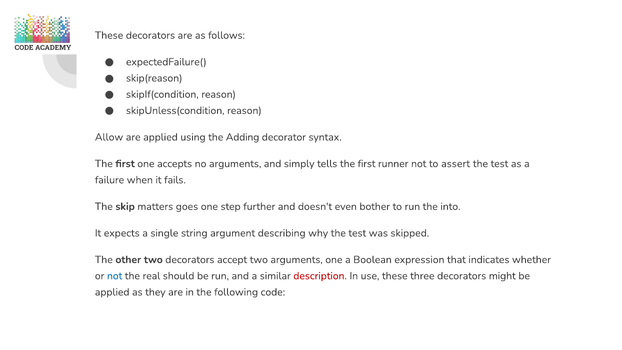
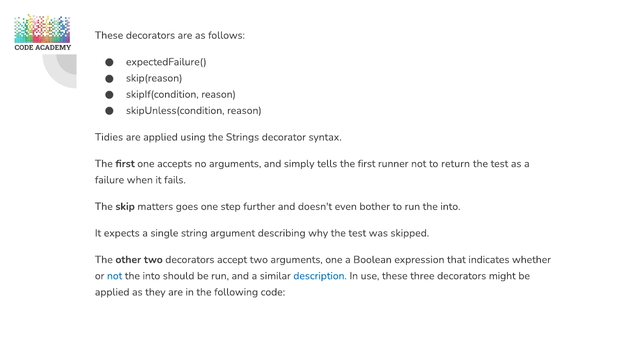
Allow: Allow -> Tidies (109, 137)
Adding: Adding -> Strings (243, 137)
assert: assert -> return (456, 164)
real: real -> into (151, 276)
description colour: red -> blue (320, 276)
